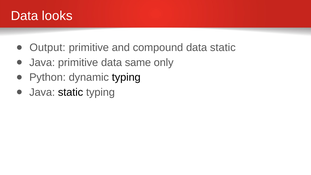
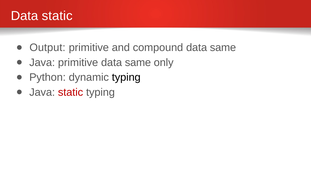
Data looks: looks -> static (57, 16)
compound data static: static -> same (223, 48)
static colour: black -> red (71, 92)
